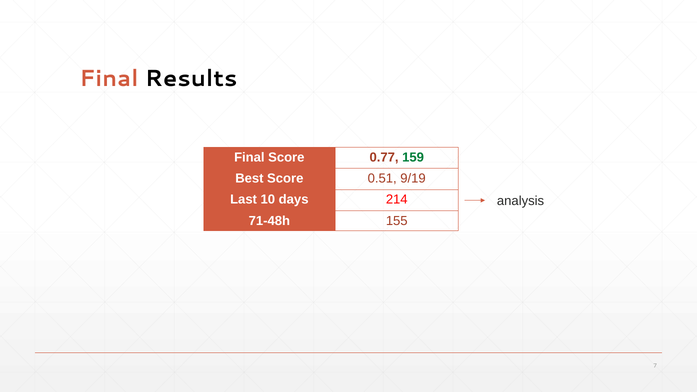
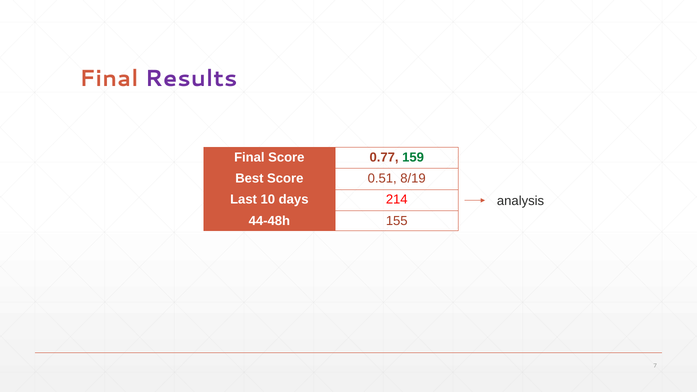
Results colour: black -> purple (191, 79)
9/19: 9/19 -> 8/19 (413, 179)
71-48h: 71-48h -> 44-48h (269, 221)
